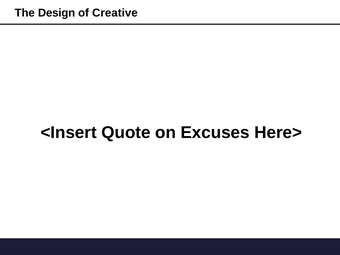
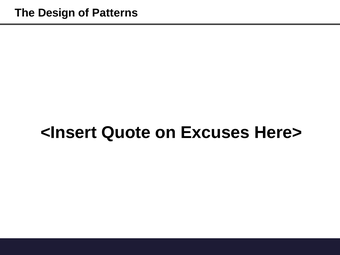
Creative: Creative -> Patterns (115, 13)
